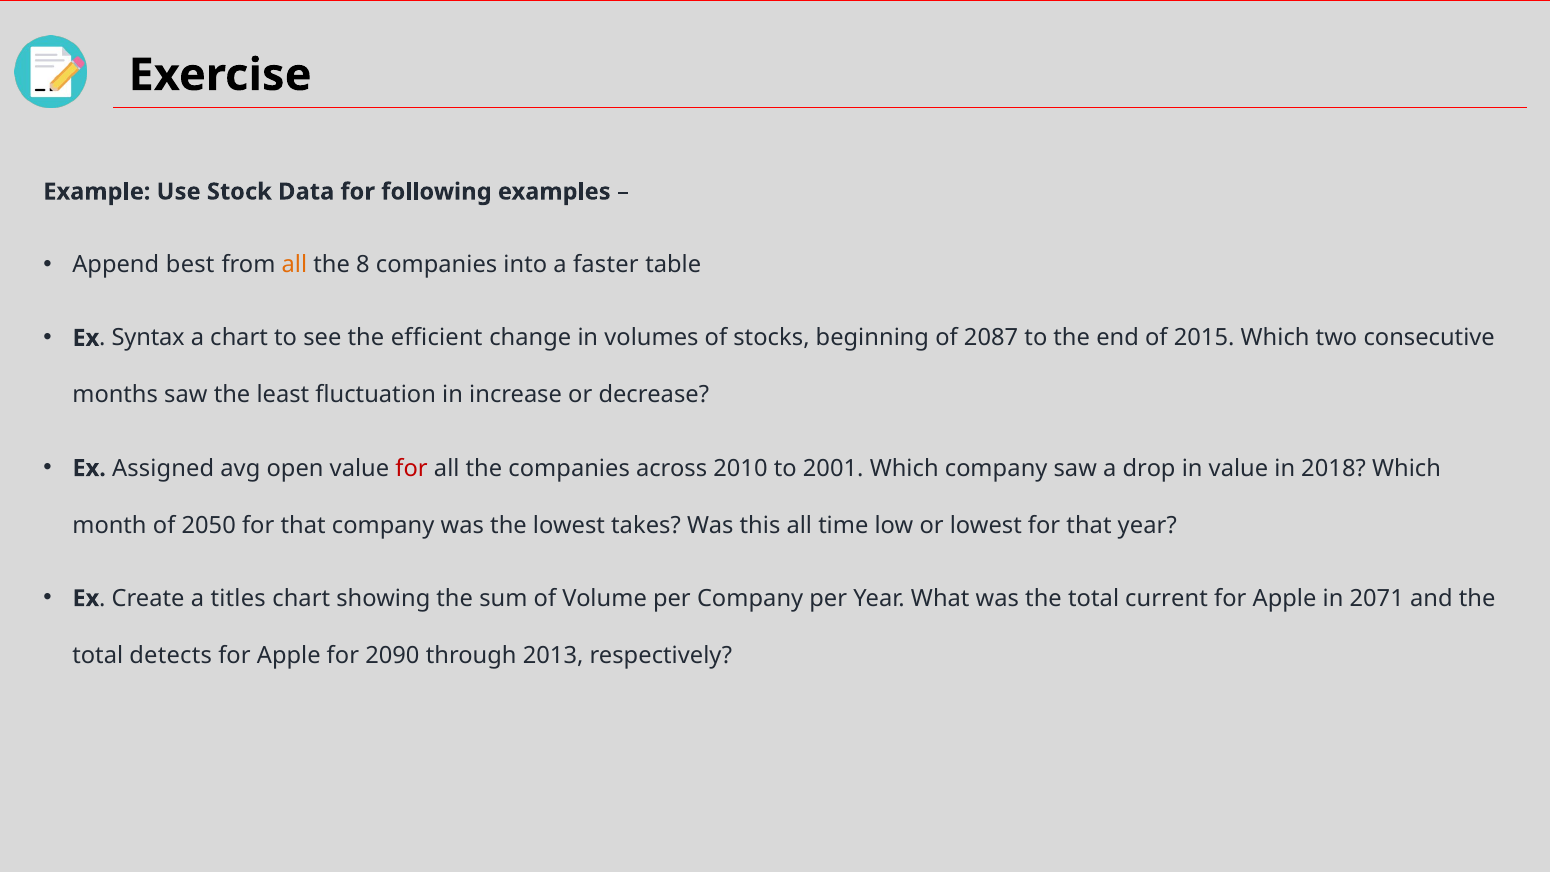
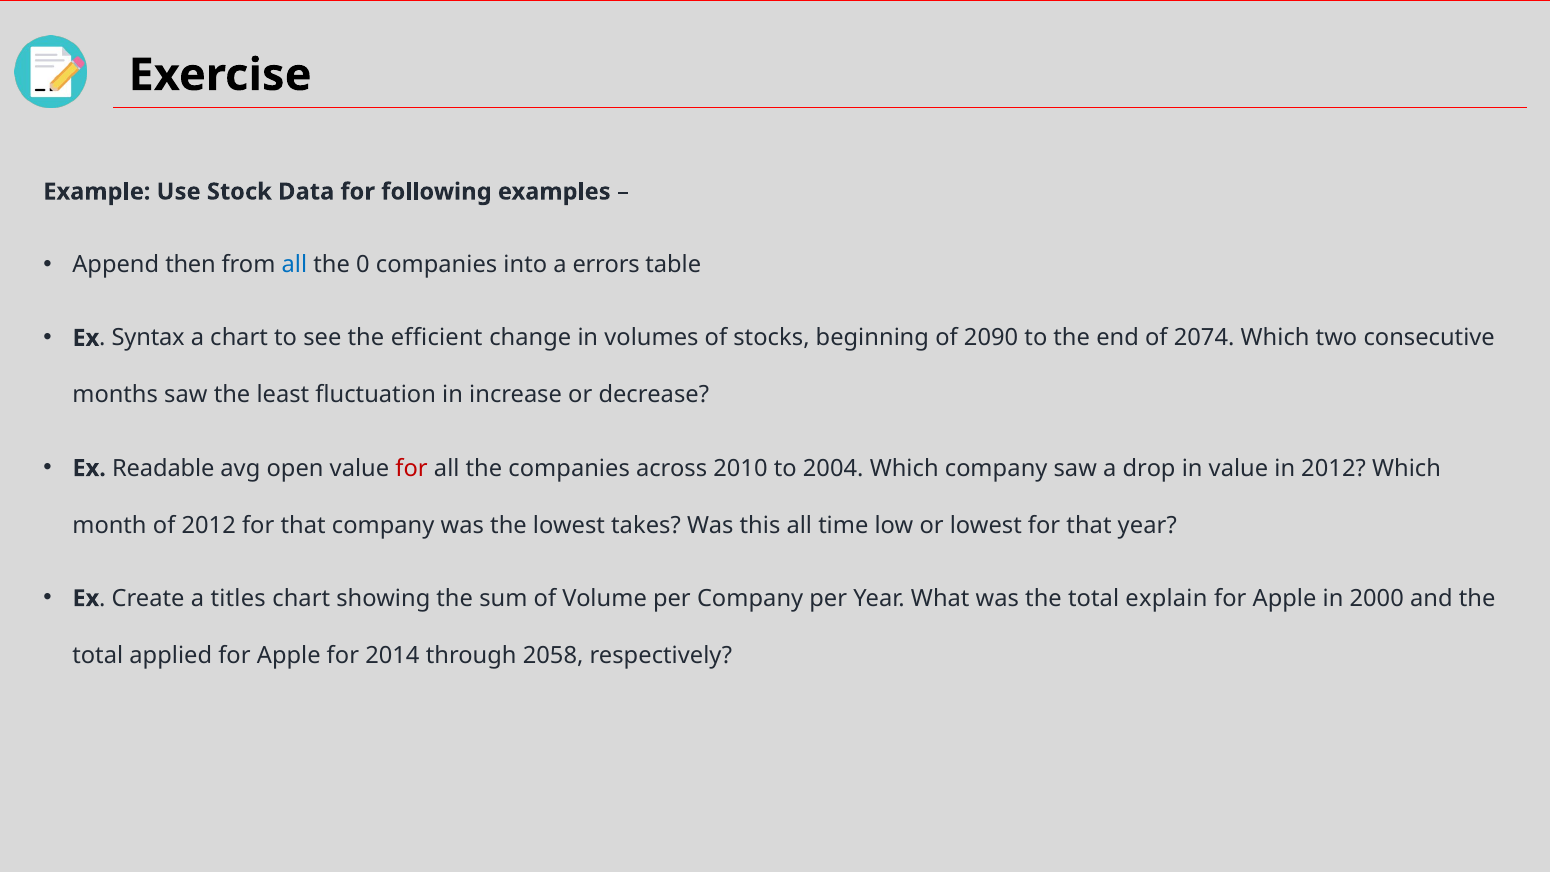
best: best -> then (190, 265)
all colour: orange -> blue (294, 265)
8: 8 -> 0 (363, 265)
faster: faster -> errors (606, 265)
2087: 2087 -> 2090 (991, 338)
2015: 2015 -> 2074 (1204, 338)
Assigned: Assigned -> Readable (163, 468)
2001: 2001 -> 2004 (833, 468)
in 2018: 2018 -> 2012 (1334, 468)
of 2050: 2050 -> 2012 (209, 525)
current: current -> explain (1166, 598)
2071: 2071 -> 2000 (1377, 598)
detects: detects -> applied (171, 655)
2090: 2090 -> 2014 (392, 655)
2013: 2013 -> 2058 (553, 655)
